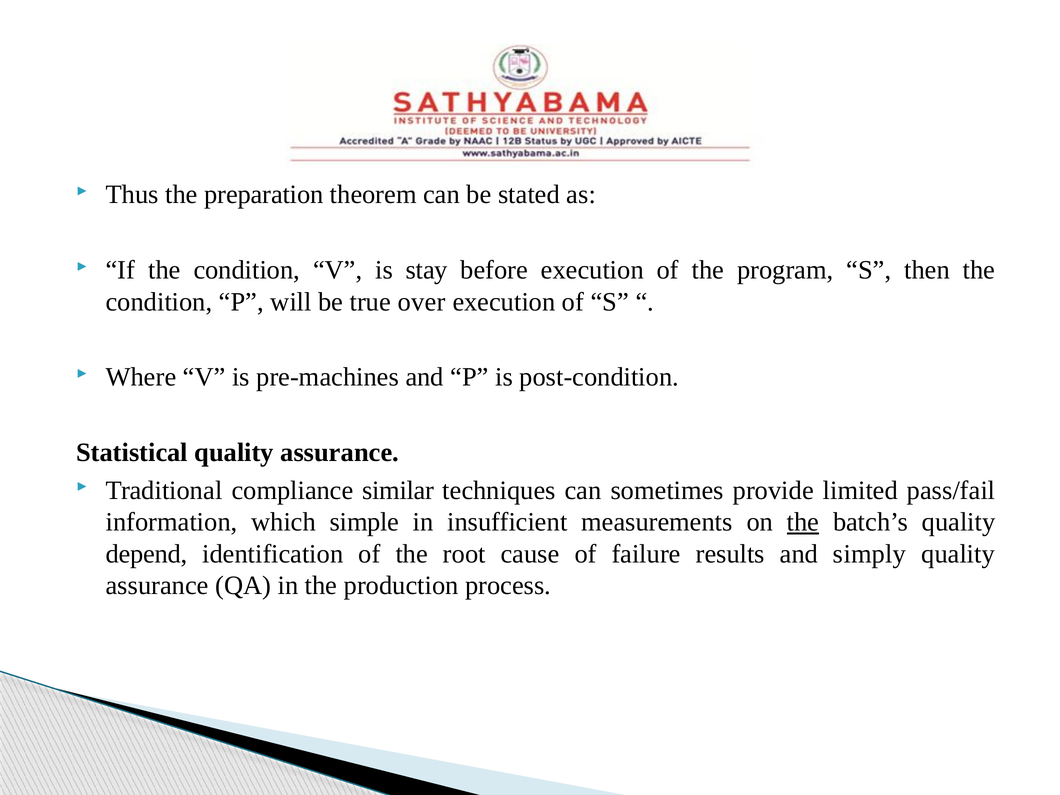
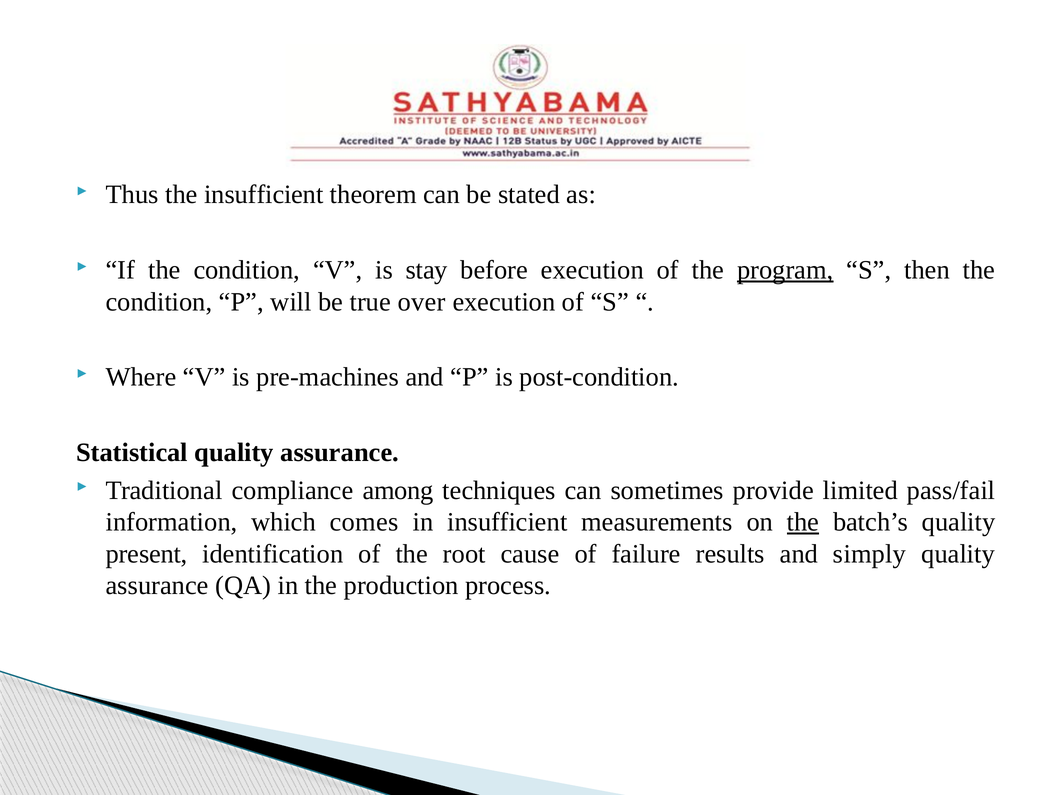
the preparation: preparation -> insufficient (264, 195)
program underline: none -> present (785, 270)
similar: similar -> among (398, 490)
simple: simple -> comes (364, 522)
depend: depend -> present (147, 554)
